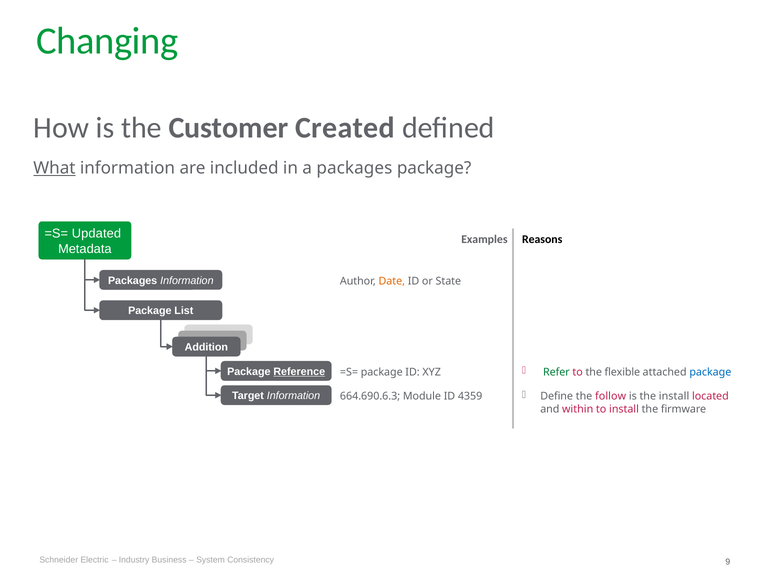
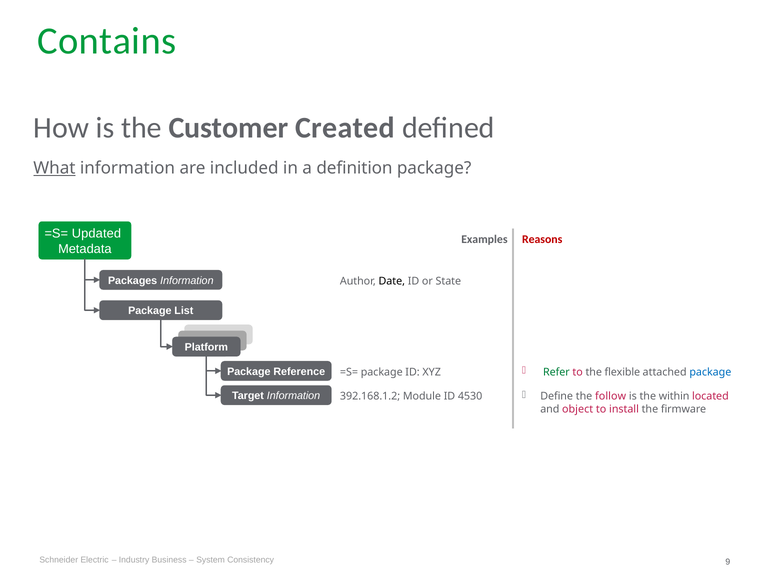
Changing: Changing -> Contains (107, 41)
a packages: packages -> definition (354, 168)
Reasons colour: black -> red (542, 239)
Date colour: orange -> black (392, 281)
Addition: Addition -> Platform (206, 347)
Reference underline: present -> none (299, 372)
664.690.6.3: 664.690.6.3 -> 392.168.1.2 (370, 396)
4359: 4359 -> 4530 (470, 396)
the install: install -> within (674, 396)
within: within -> object (578, 409)
